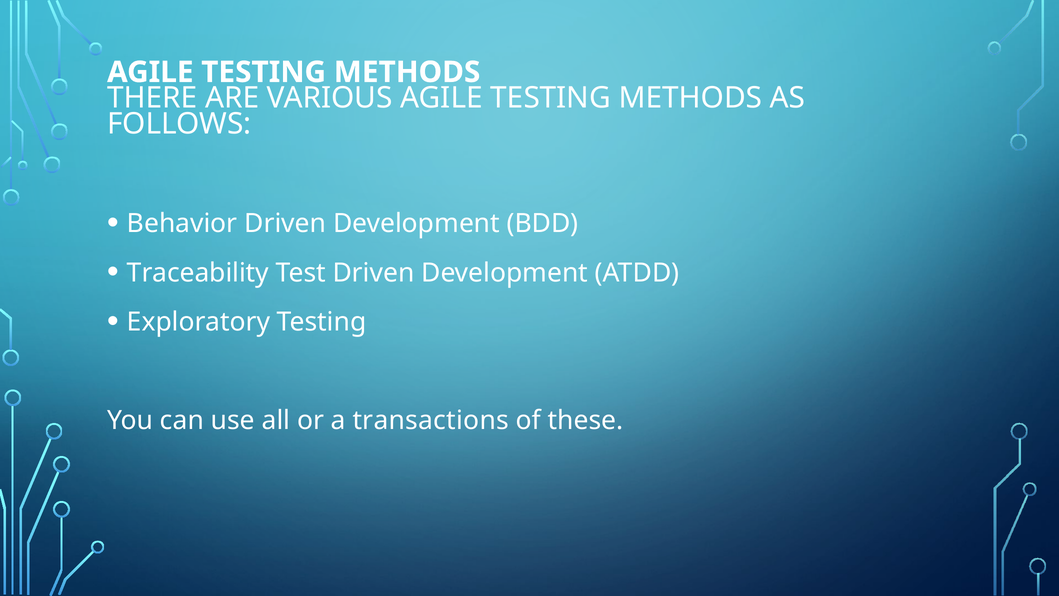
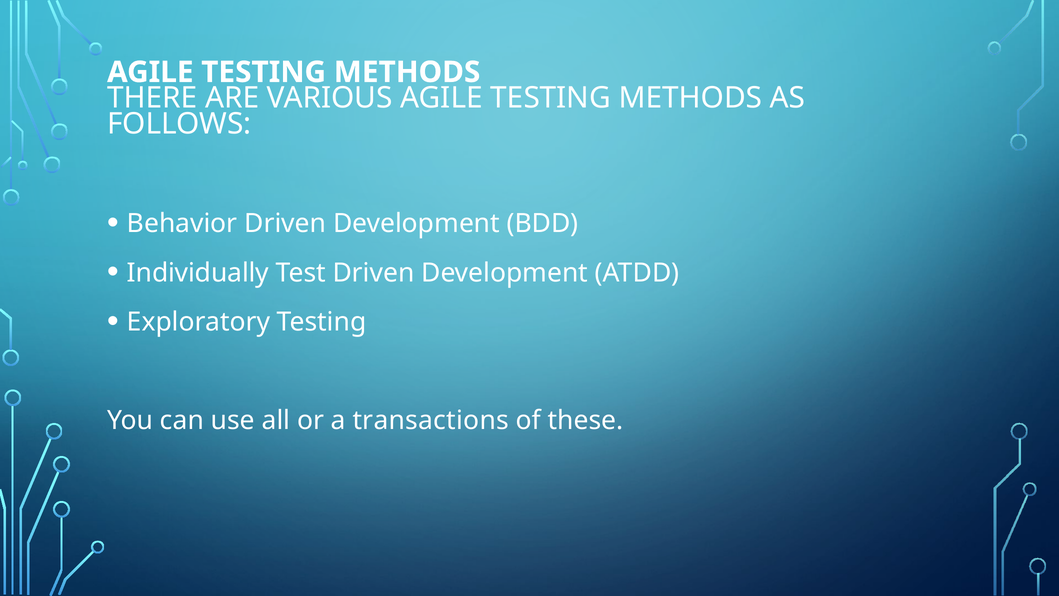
Traceability: Traceability -> Individually (198, 273)
